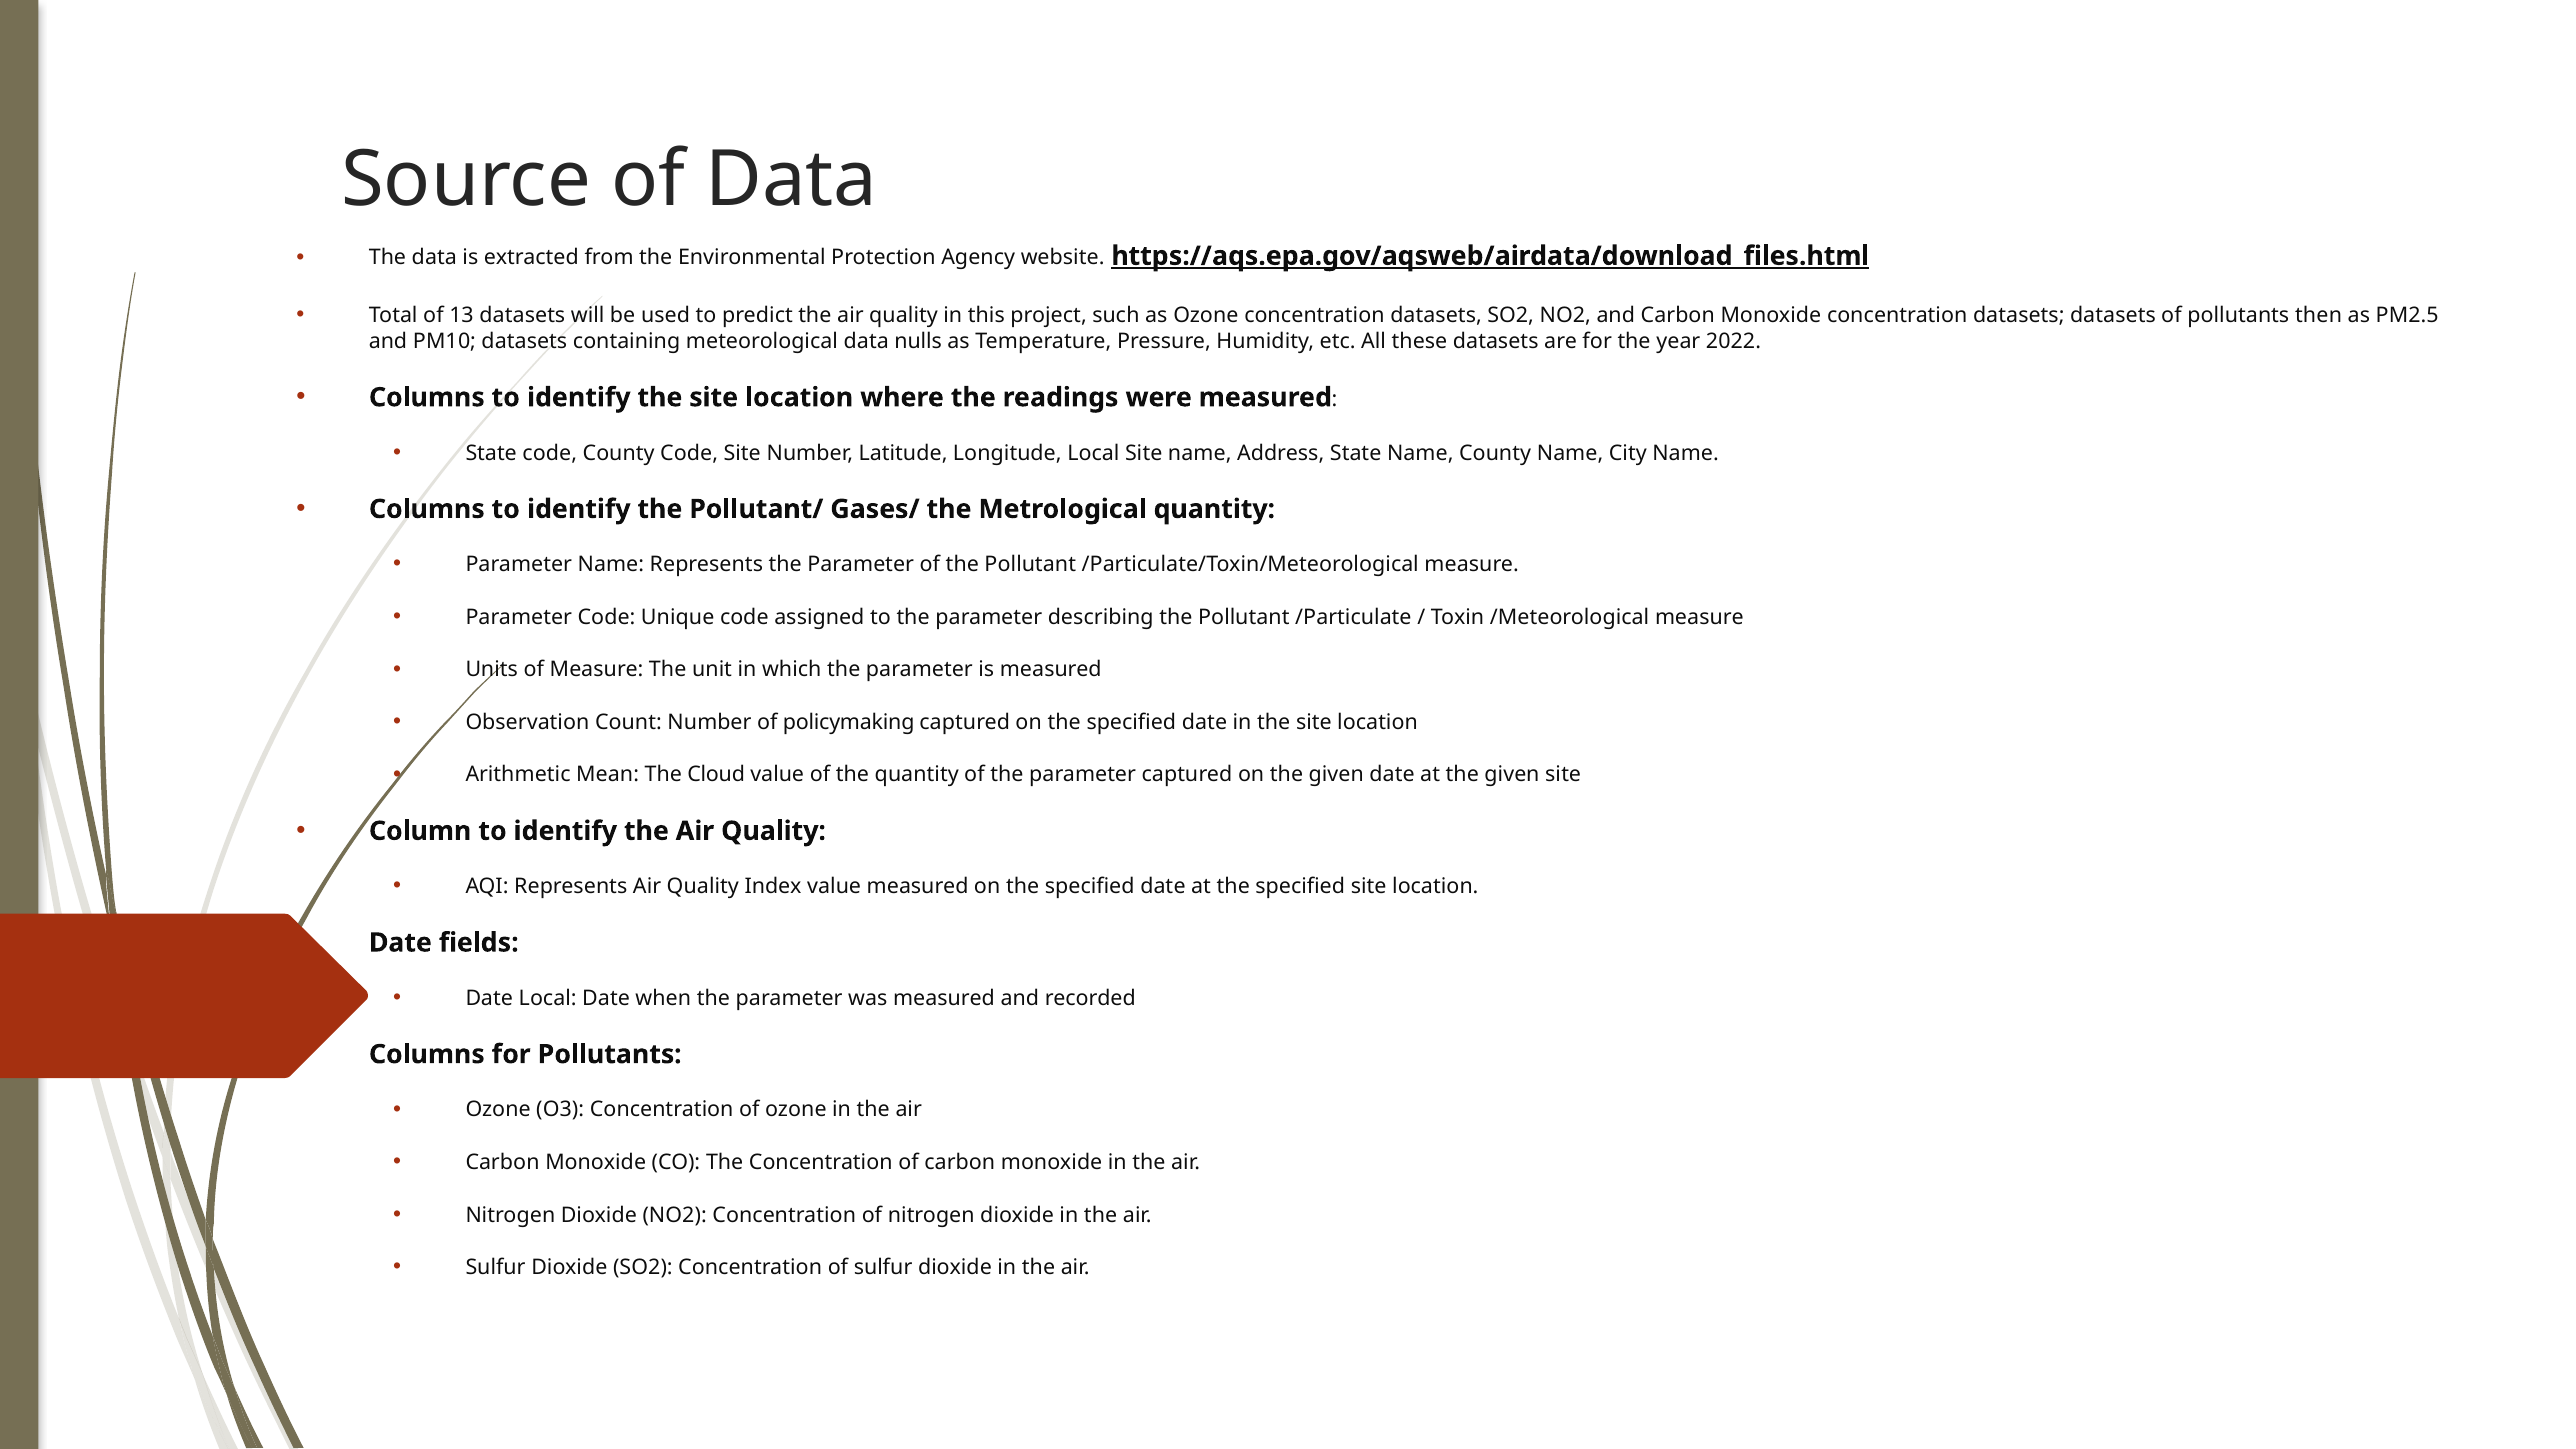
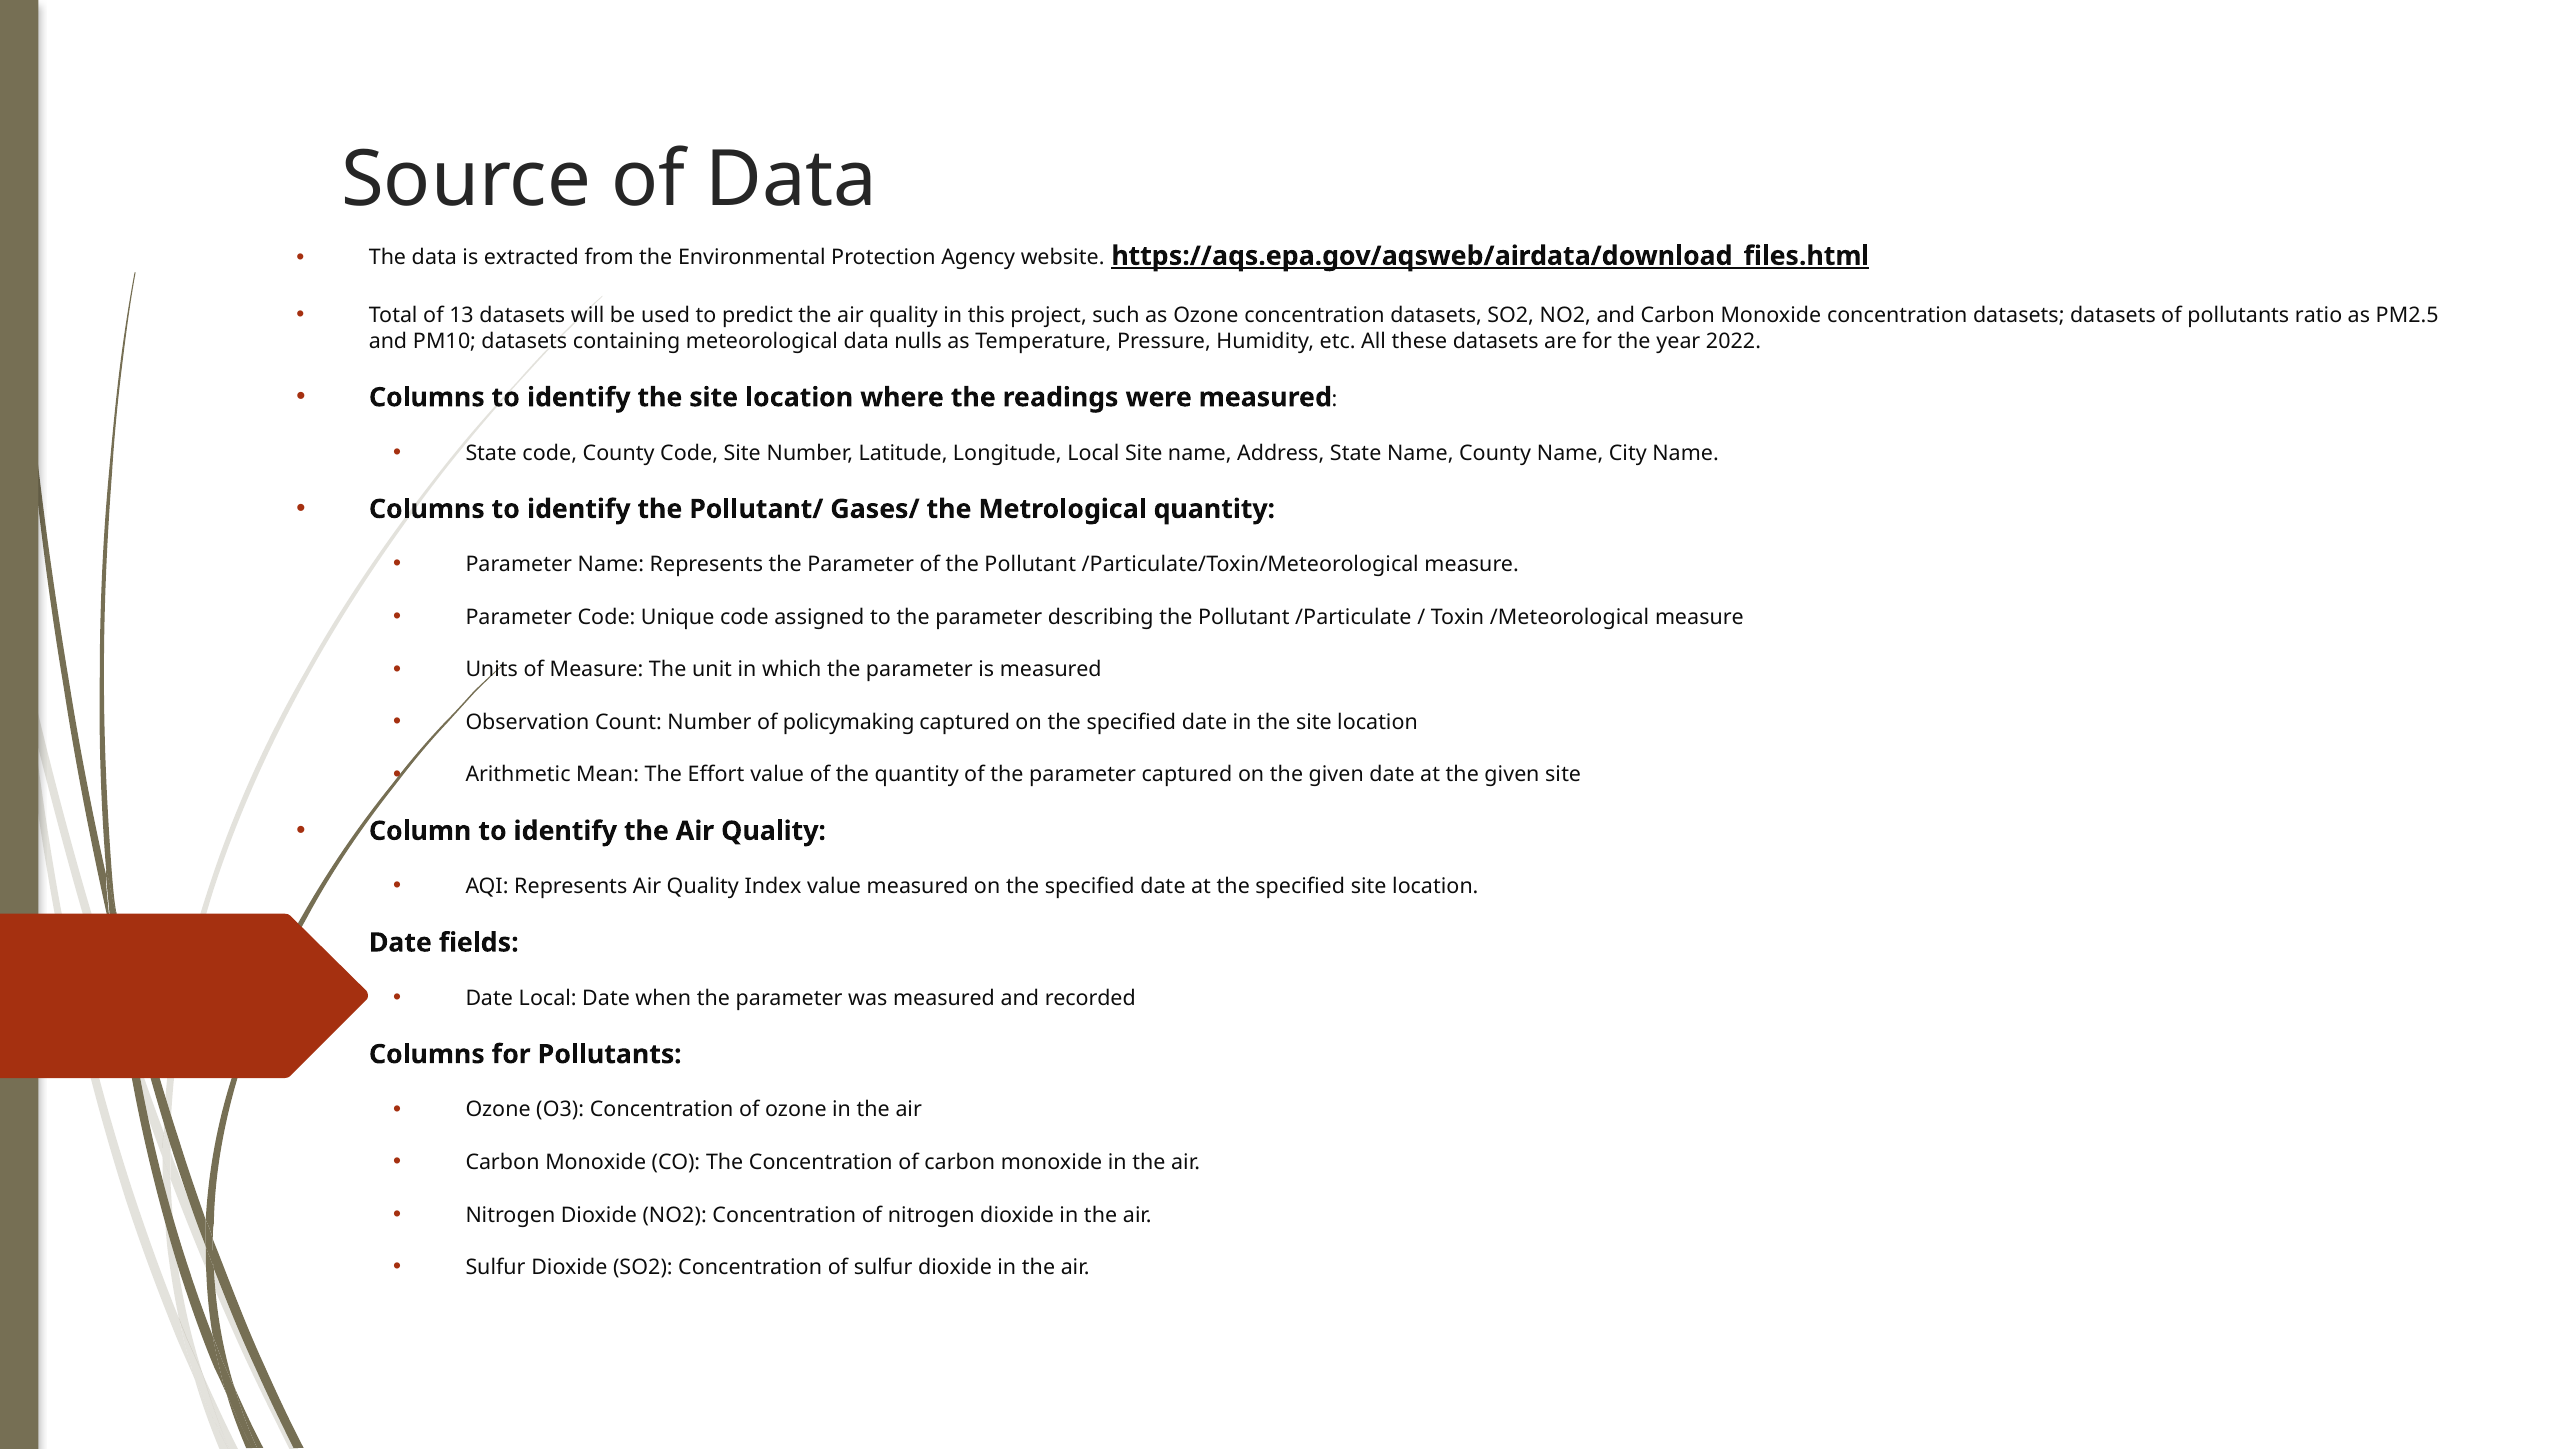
then: then -> ratio (2319, 316)
Cloud: Cloud -> Effort (716, 775)
